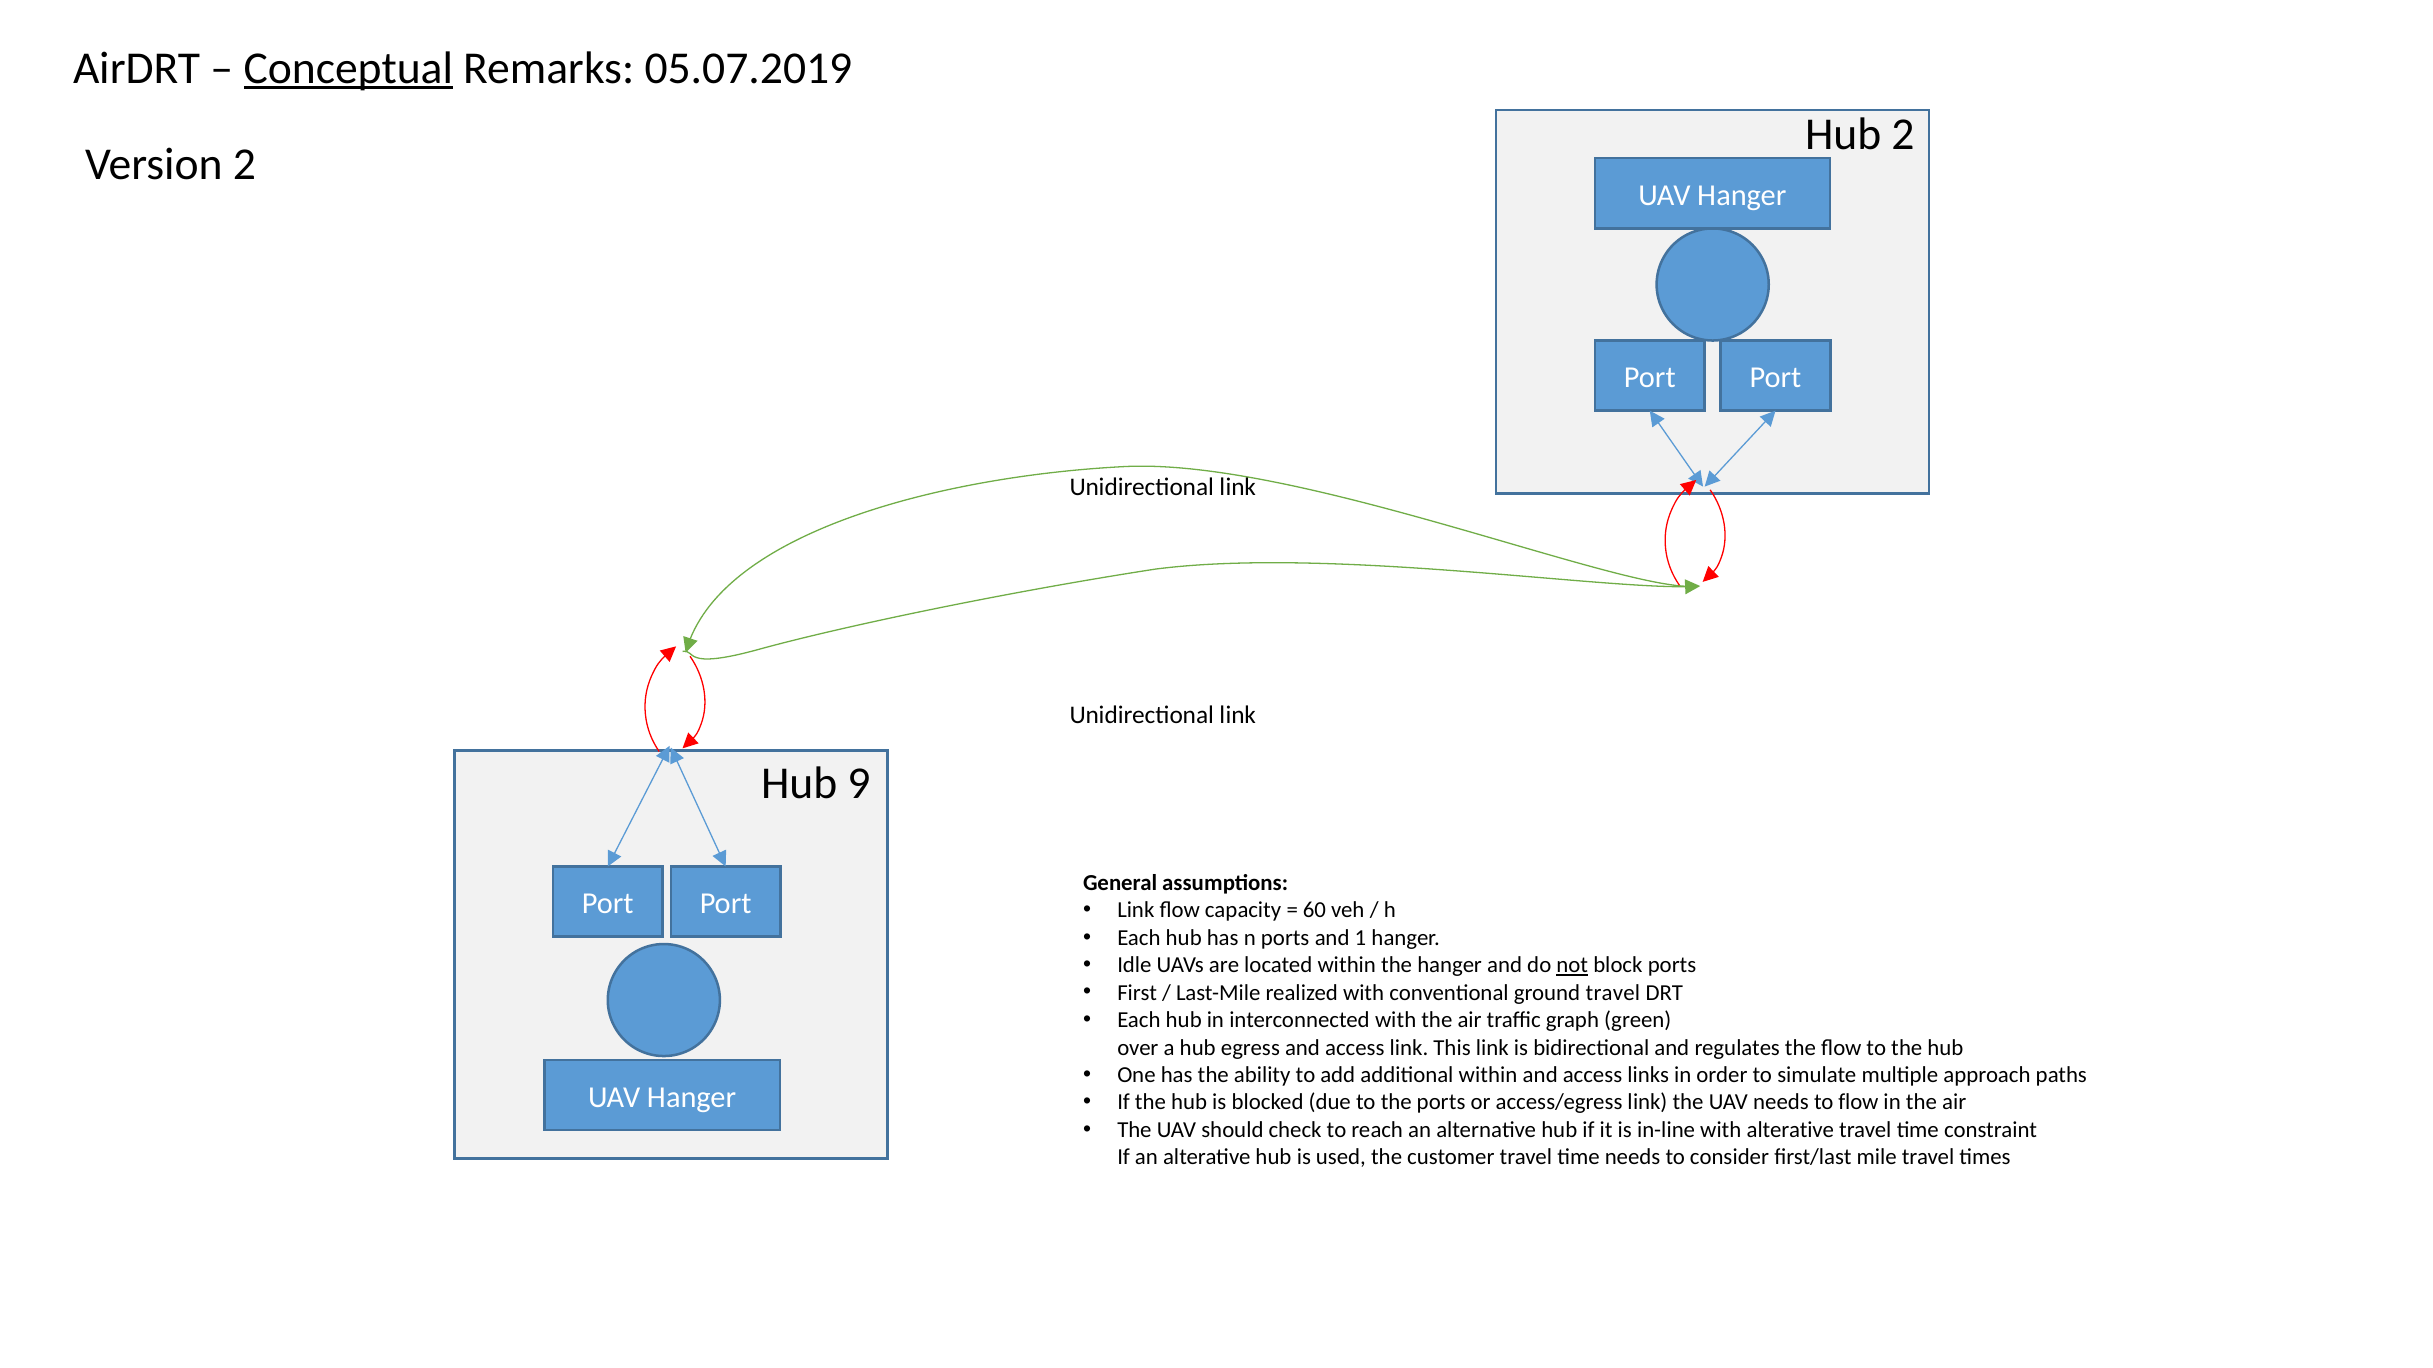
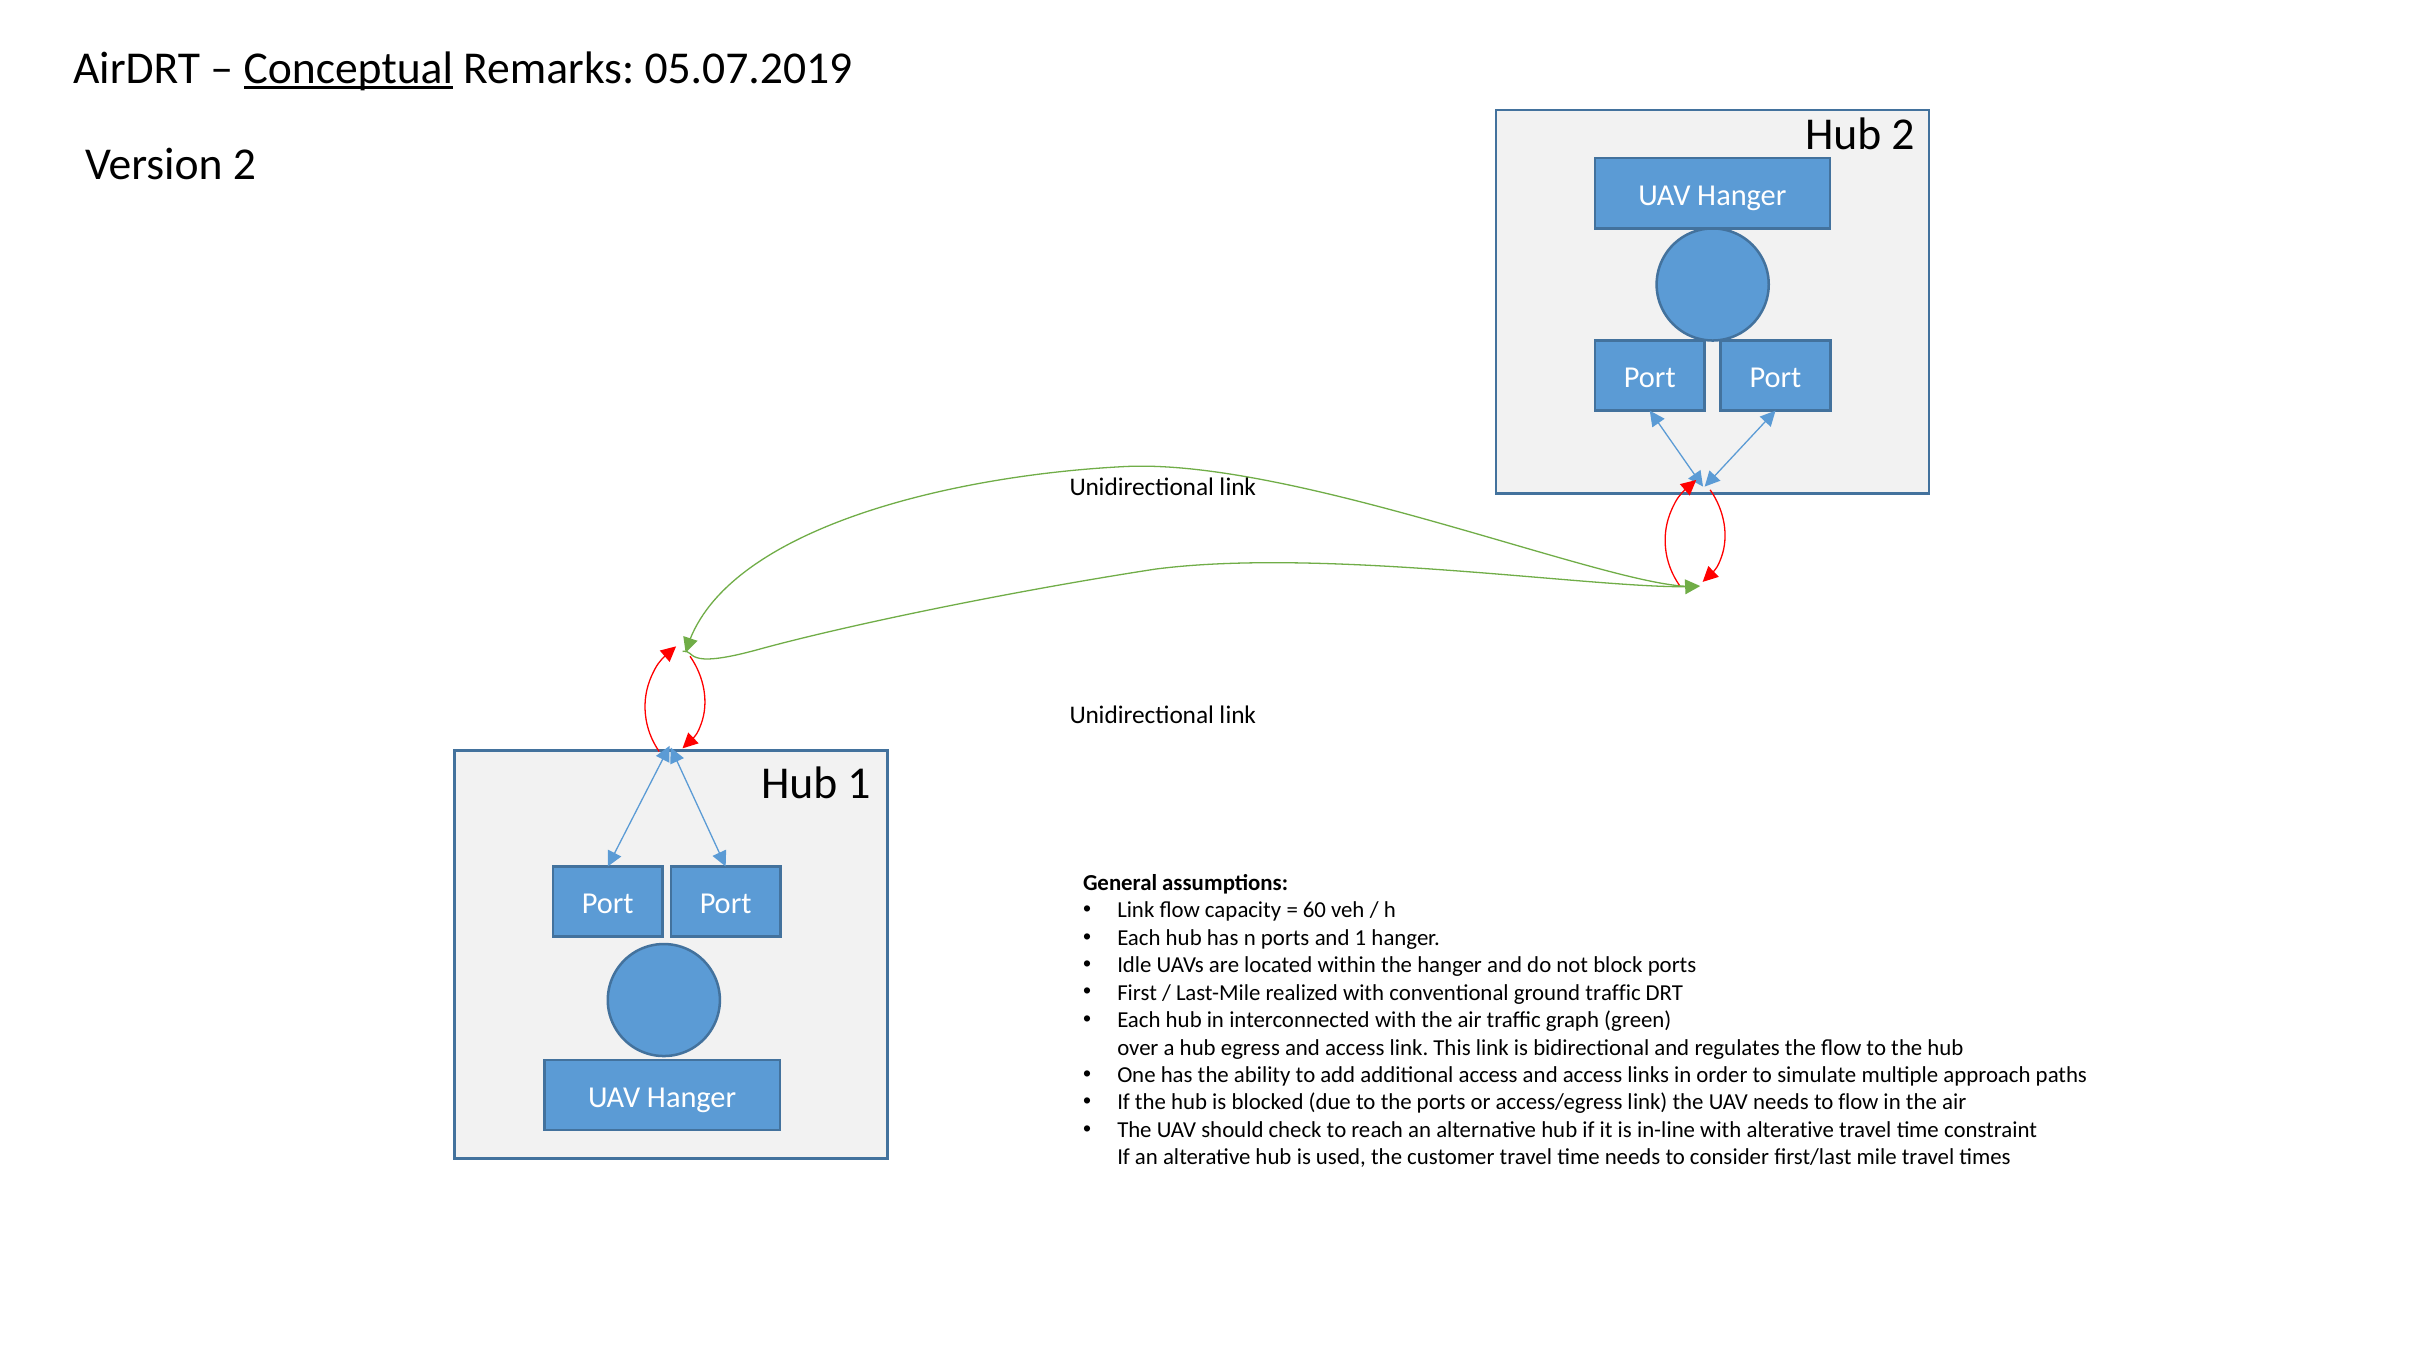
Hub 9: 9 -> 1 (859, 783)
not underline: present -> none (1572, 966)
ground travel: travel -> traffic (1613, 993)
additional within: within -> access (1488, 1075)
